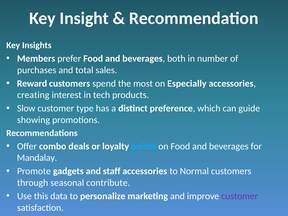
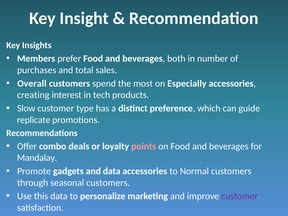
Reward: Reward -> Overall (32, 83)
showing: showing -> replicate (34, 120)
points colour: light blue -> pink (144, 146)
and staff: staff -> data (112, 171)
seasonal contribute: contribute -> customers (108, 183)
